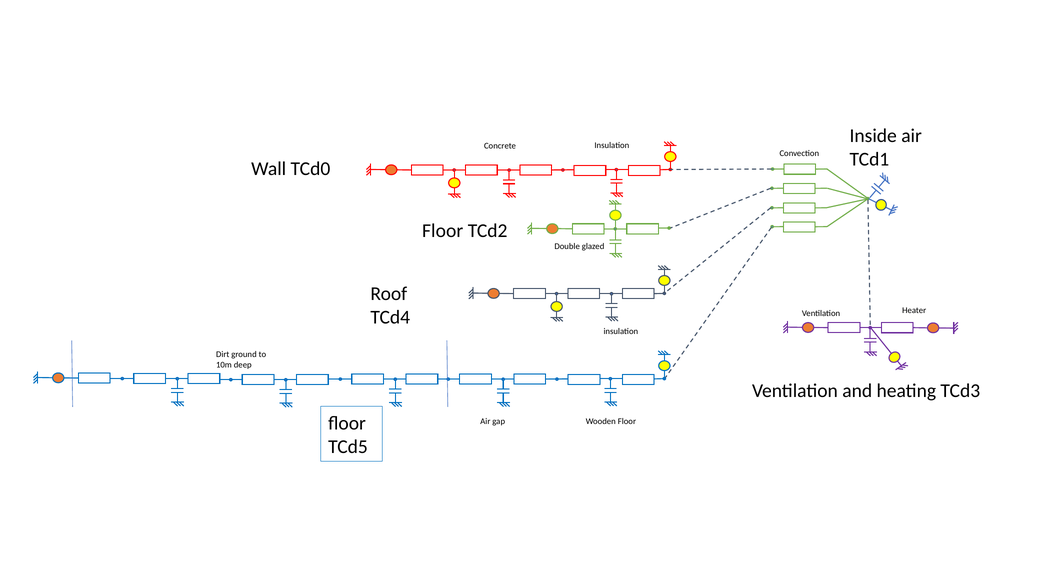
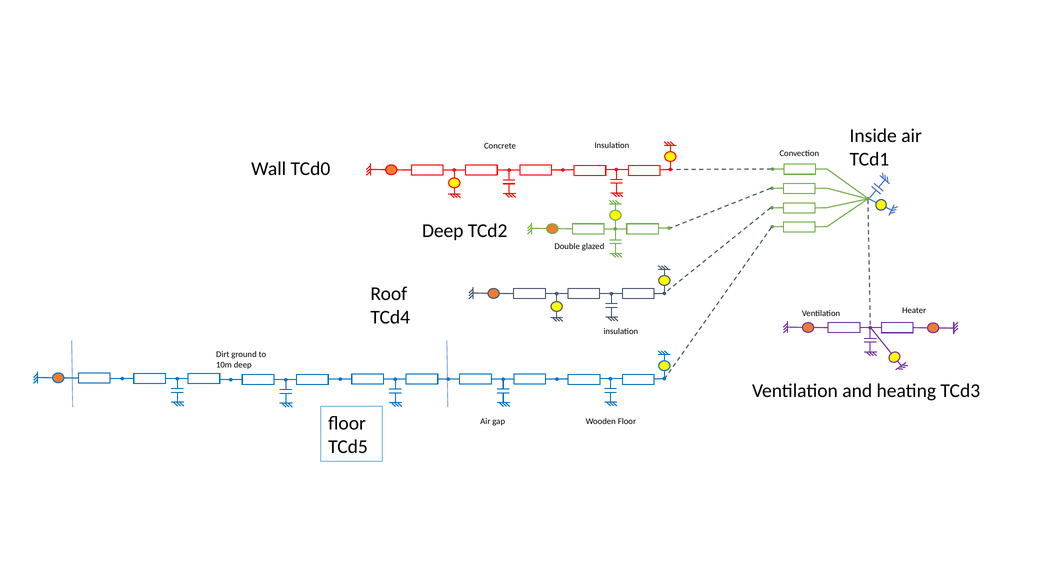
Floor: Floor -> Deep (443, 231)
